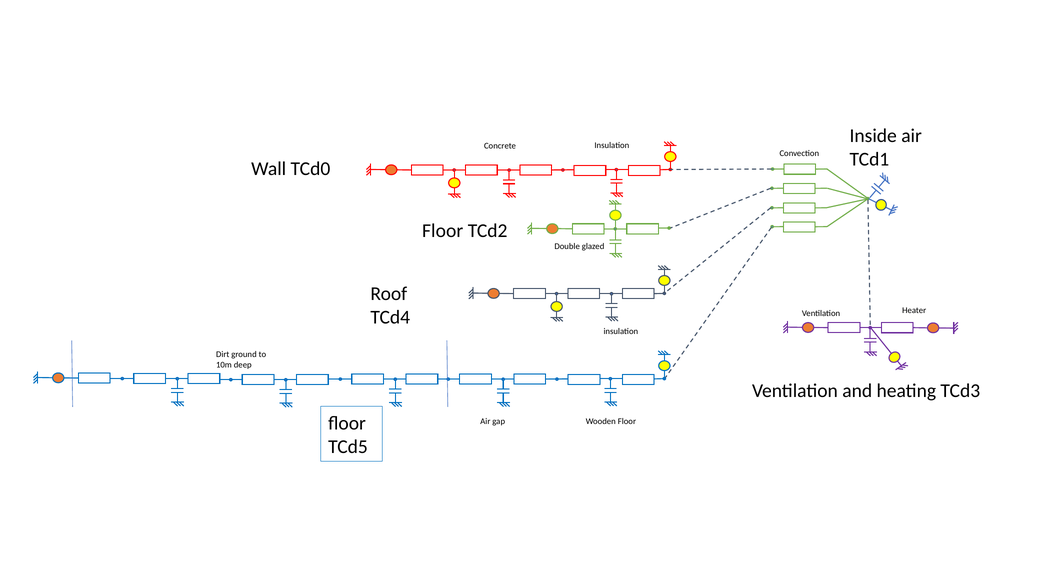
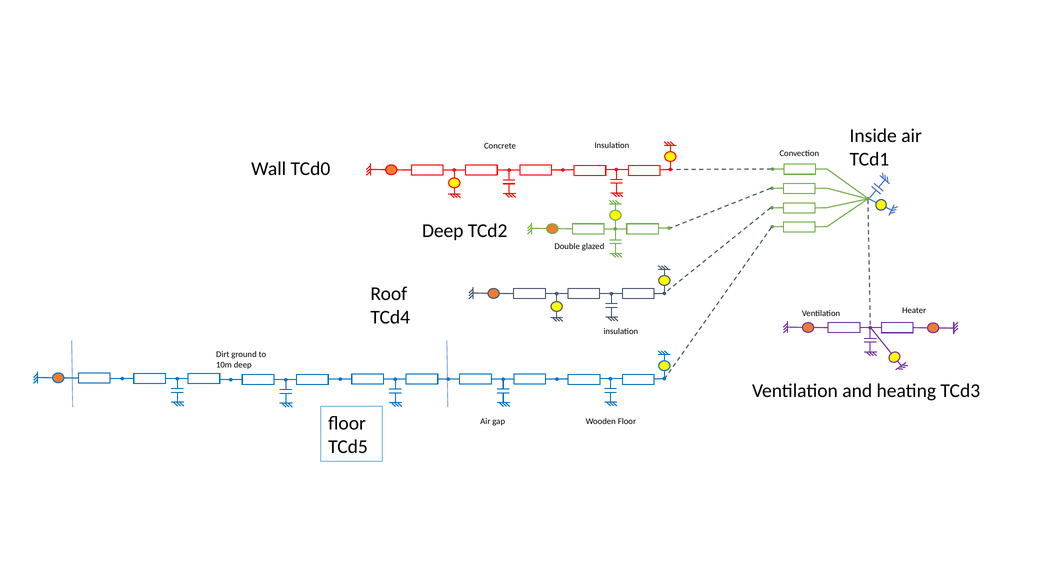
Floor: Floor -> Deep (443, 231)
